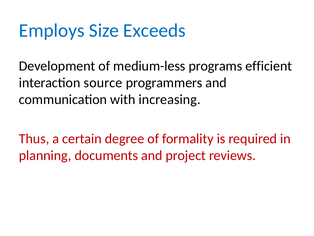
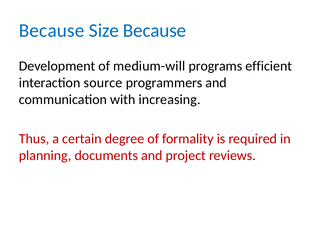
Employs: Employs -> Because (52, 30)
Size Exceeds: Exceeds -> Because (155, 30)
medium-less: medium-less -> medium-will (149, 66)
